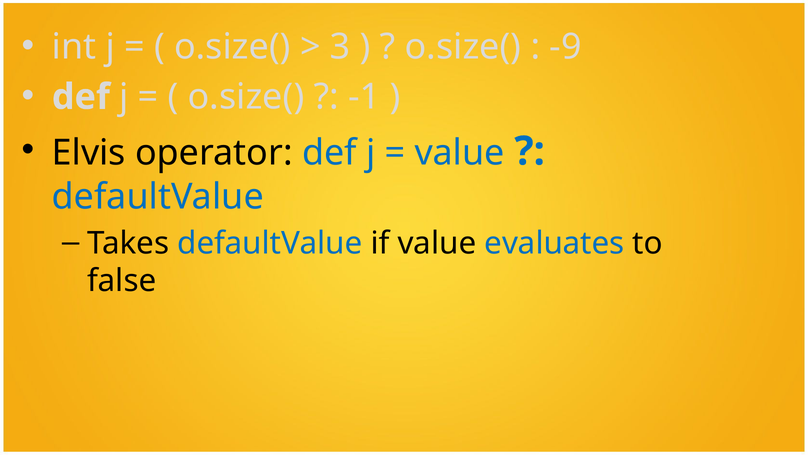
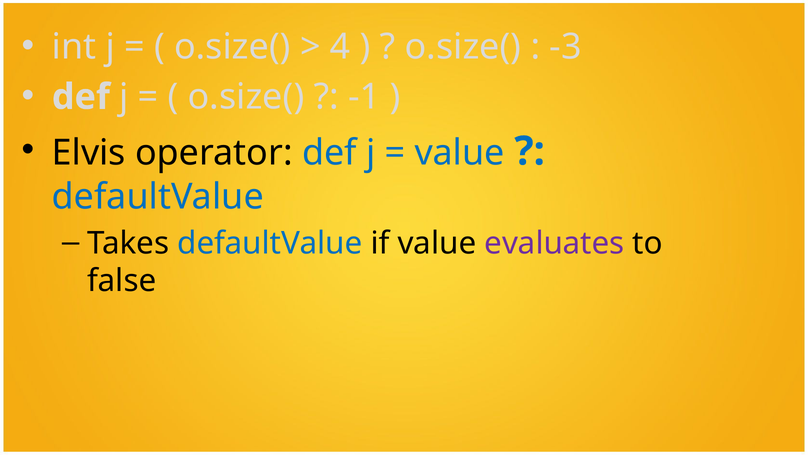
3: 3 -> 4 (340, 47)
-9: -9 -> -3 (566, 47)
evaluates colour: blue -> purple (554, 243)
